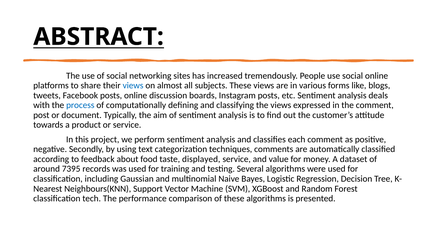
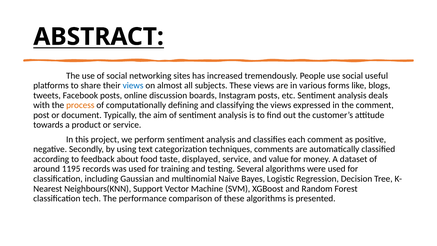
social online: online -> useful (377, 76)
process colour: blue -> orange (80, 105)
7395: 7395 -> 1195 (71, 169)
